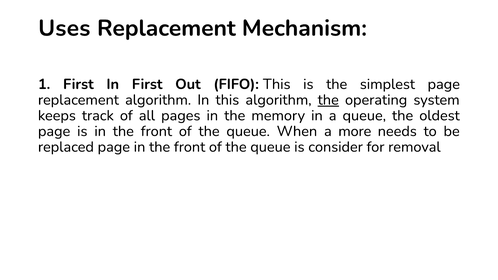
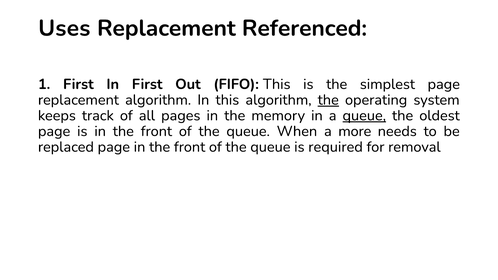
Mechanism: Mechanism -> Referenced (304, 28)
queue underline: none -> present (364, 116)
consider: consider -> required (336, 147)
